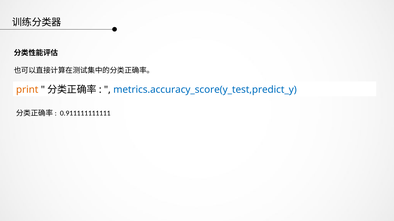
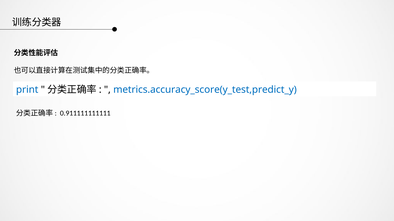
print colour: orange -> blue (27, 90)
